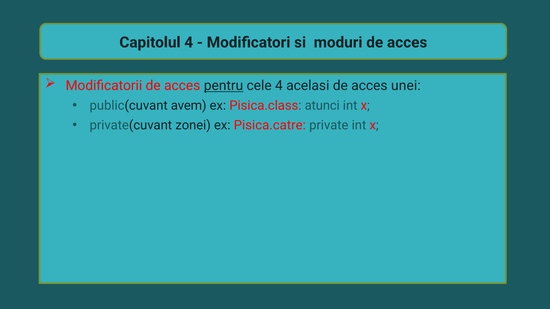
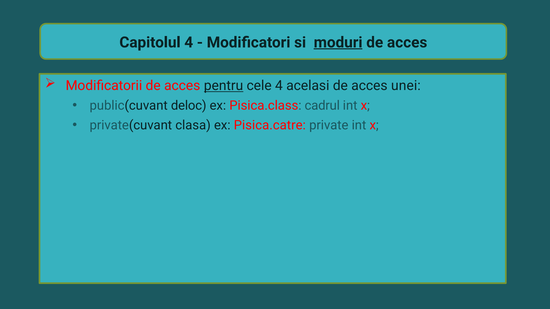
moduri underline: none -> present (338, 42)
avem: avem -> deloc (189, 106)
atunci: atunci -> cadrul (322, 106)
zonei: zonei -> clasa (193, 125)
